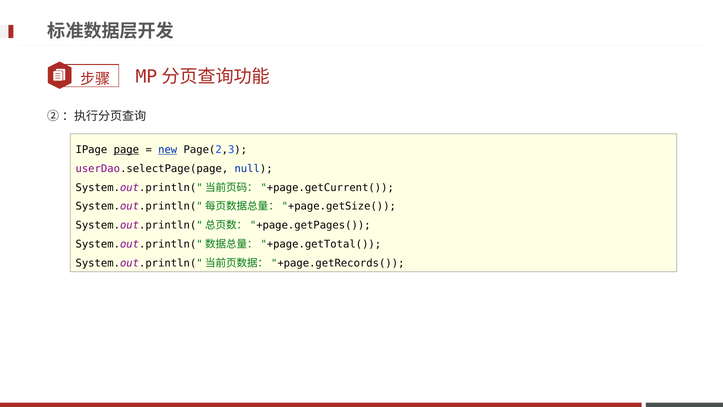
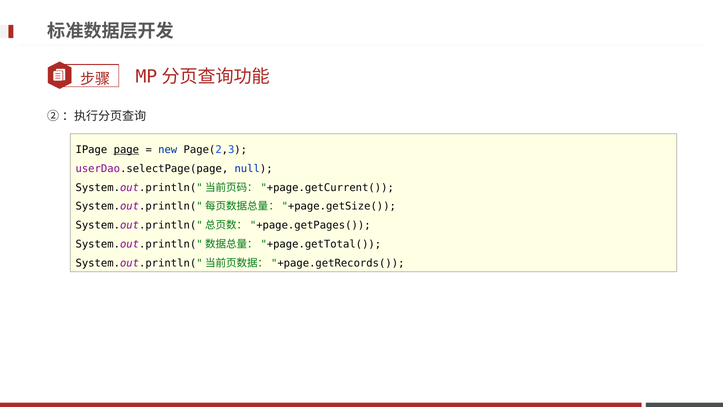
new underline: present -> none (168, 149)
